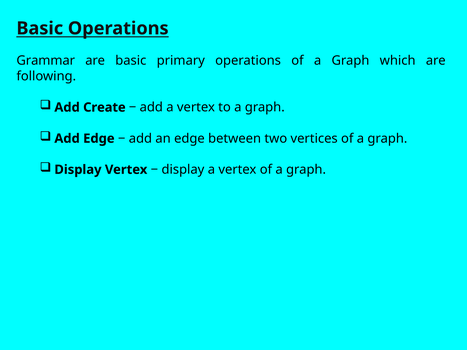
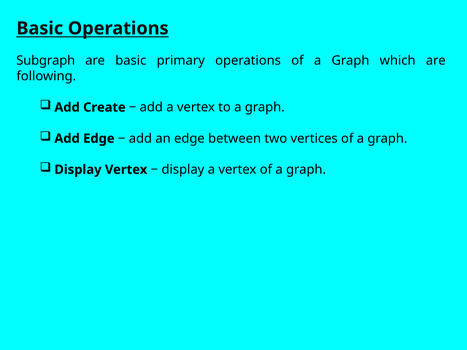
Grammar: Grammar -> Subgraph (46, 61)
